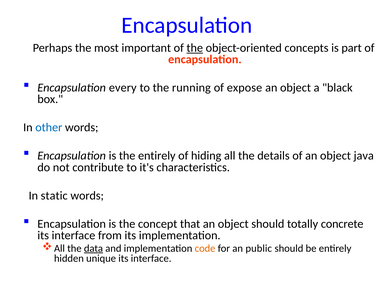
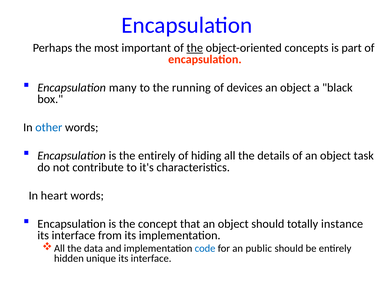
every: every -> many (123, 88)
expose: expose -> devices (245, 88)
java: java -> task (364, 156)
static: static -> heart (54, 196)
concrete: concrete -> instance (342, 224)
data underline: present -> none (93, 249)
code colour: orange -> blue (205, 249)
